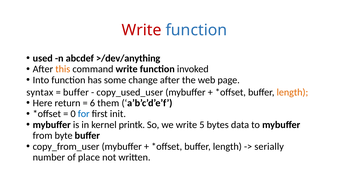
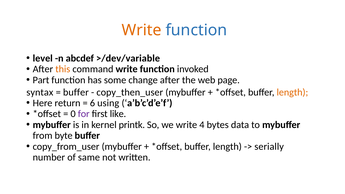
Write colour: red -> orange (142, 30)
used: used -> level (43, 58)
>/dev/anything: >/dev/anything -> >/dev/variable (128, 58)
Into: Into -> Part (41, 80)
copy_used_user: copy_used_user -> copy_then_user (130, 92)
them: them -> using (108, 103)
for colour: blue -> purple (84, 114)
init: init -> like (118, 114)
5: 5 -> 4 (202, 125)
place: place -> same (89, 157)
